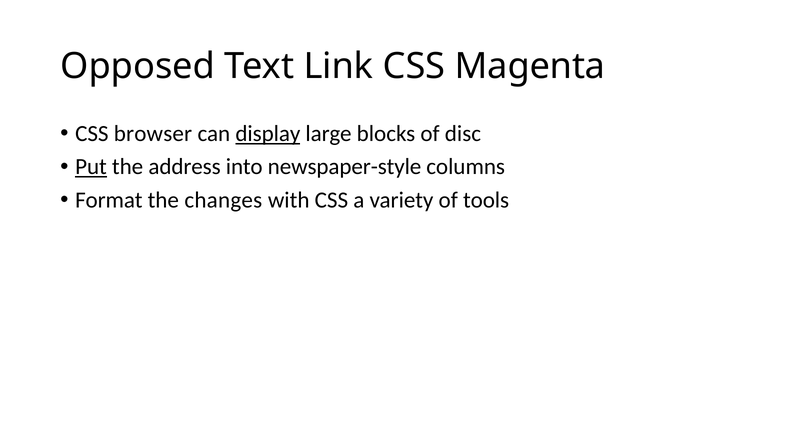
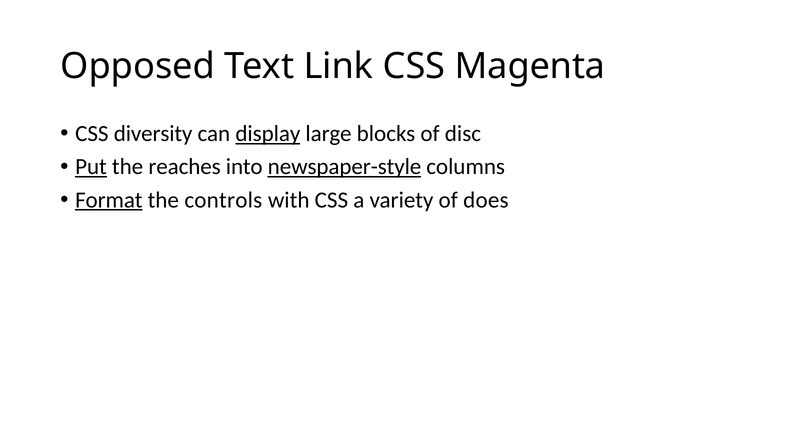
browser: browser -> diversity (153, 134)
address: address -> reaches (185, 167)
newspaper-style underline: none -> present (345, 167)
Format underline: none -> present (109, 200)
changes: changes -> controls (223, 200)
tools: tools -> does (486, 200)
